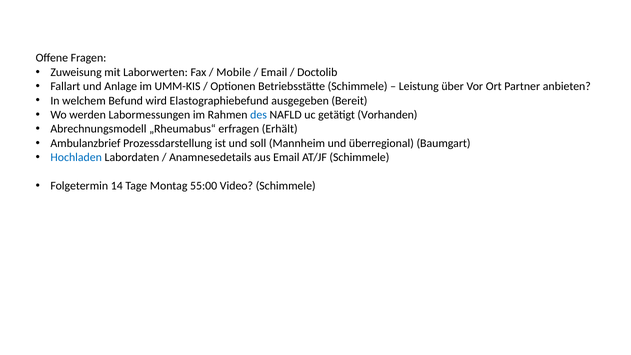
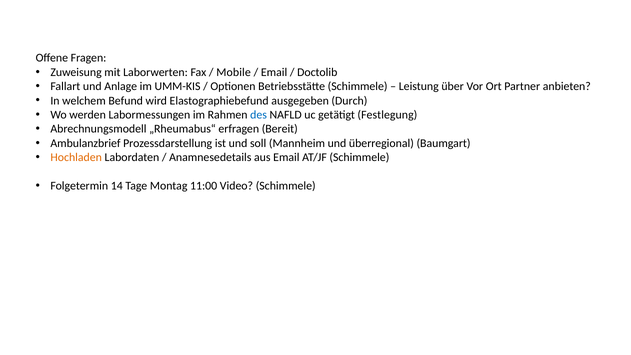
Bereit: Bereit -> Durch (349, 101)
Vorhanden: Vorhanden -> Festlegung (387, 115)
Erhält: Erhält -> Bereit (280, 129)
Hochladen colour: blue -> orange (76, 157)
55:00: 55:00 -> 11:00 (204, 186)
